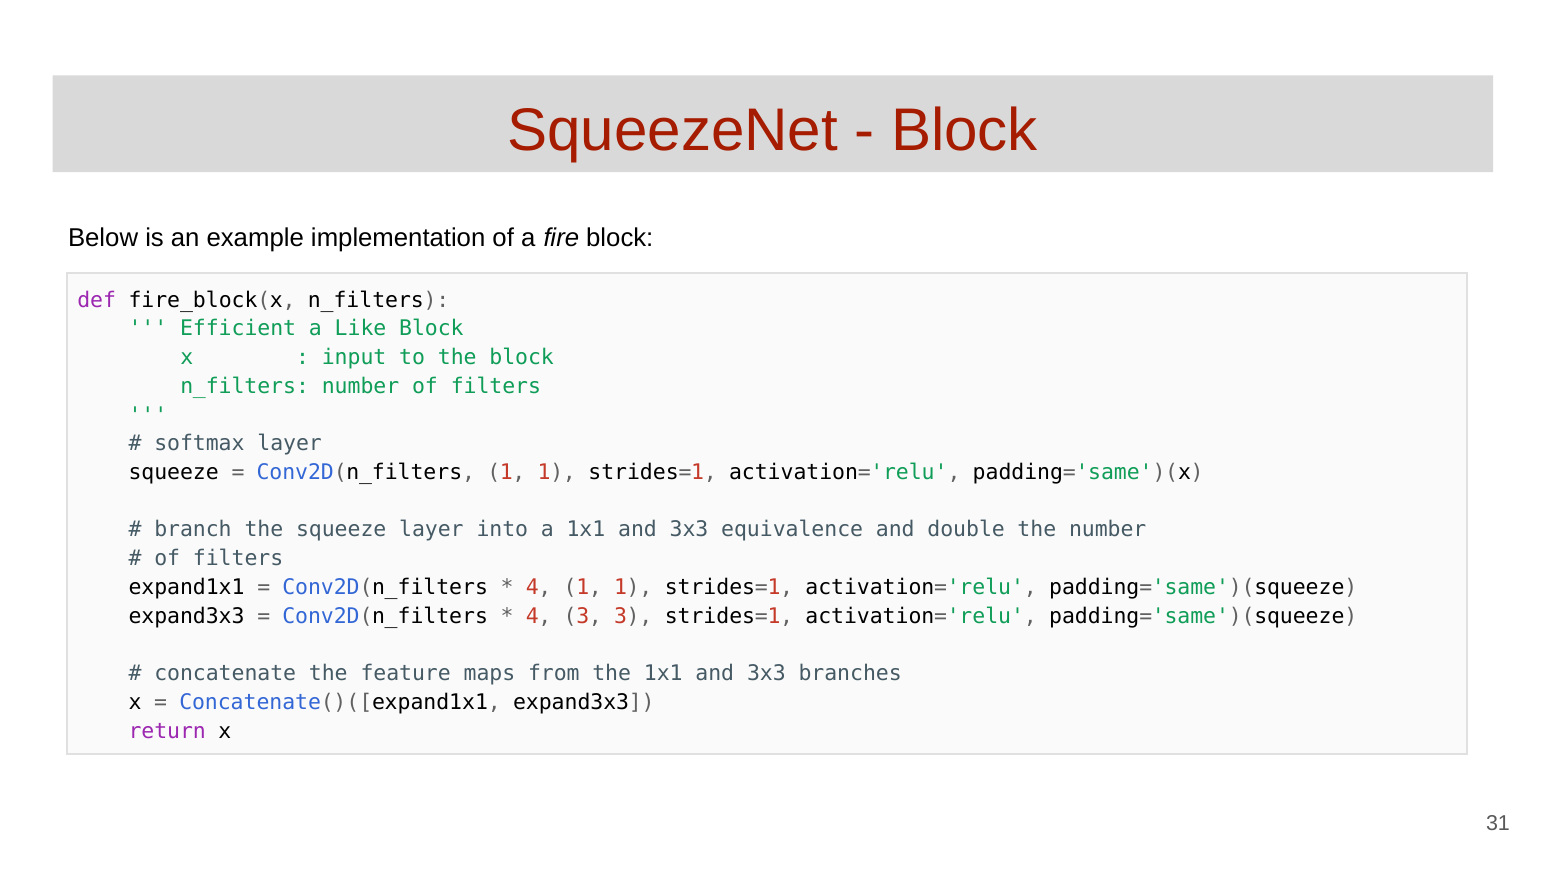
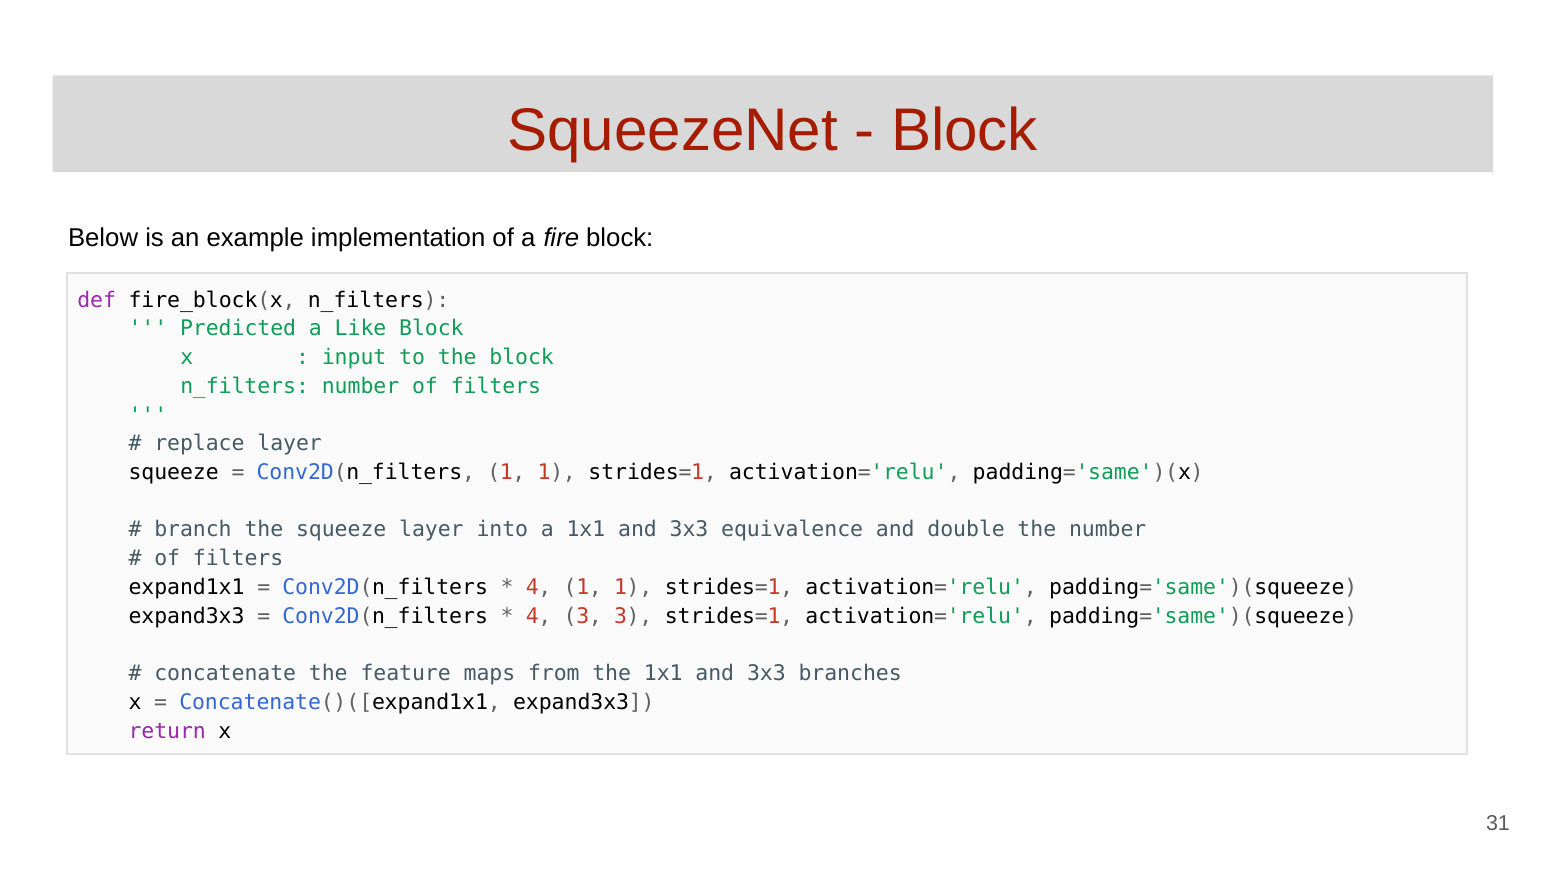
Efficient: Efficient -> Predicted (238, 329)
softmax: softmax -> replace (199, 444)
